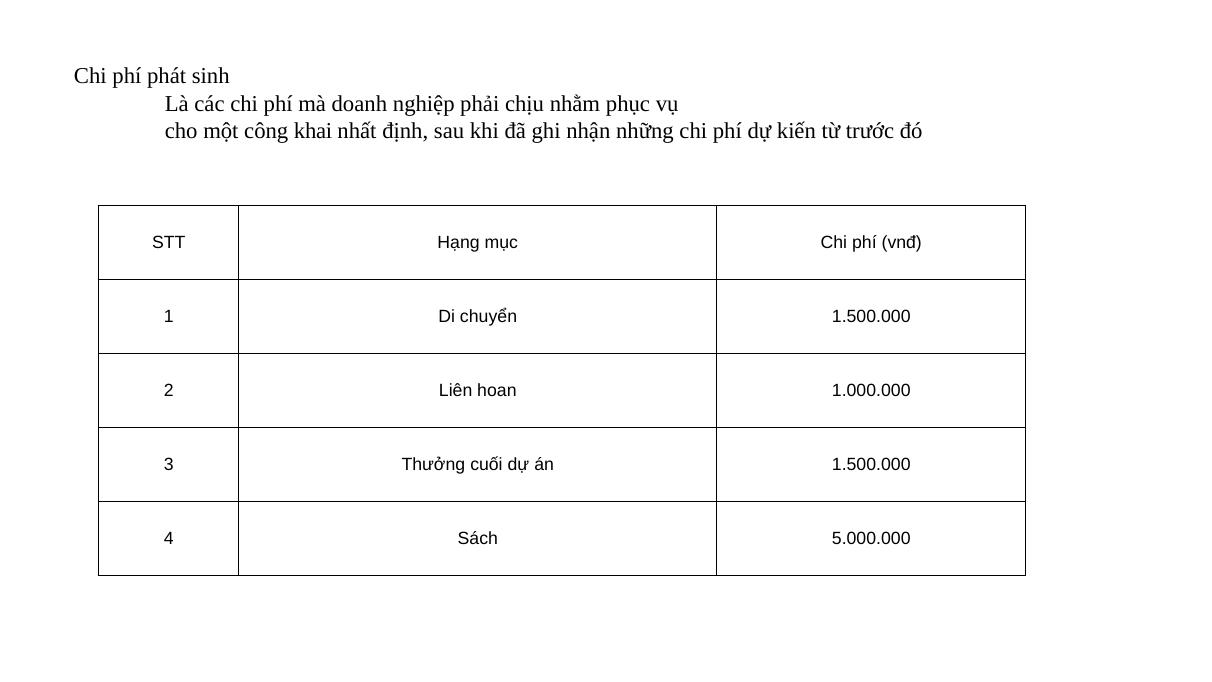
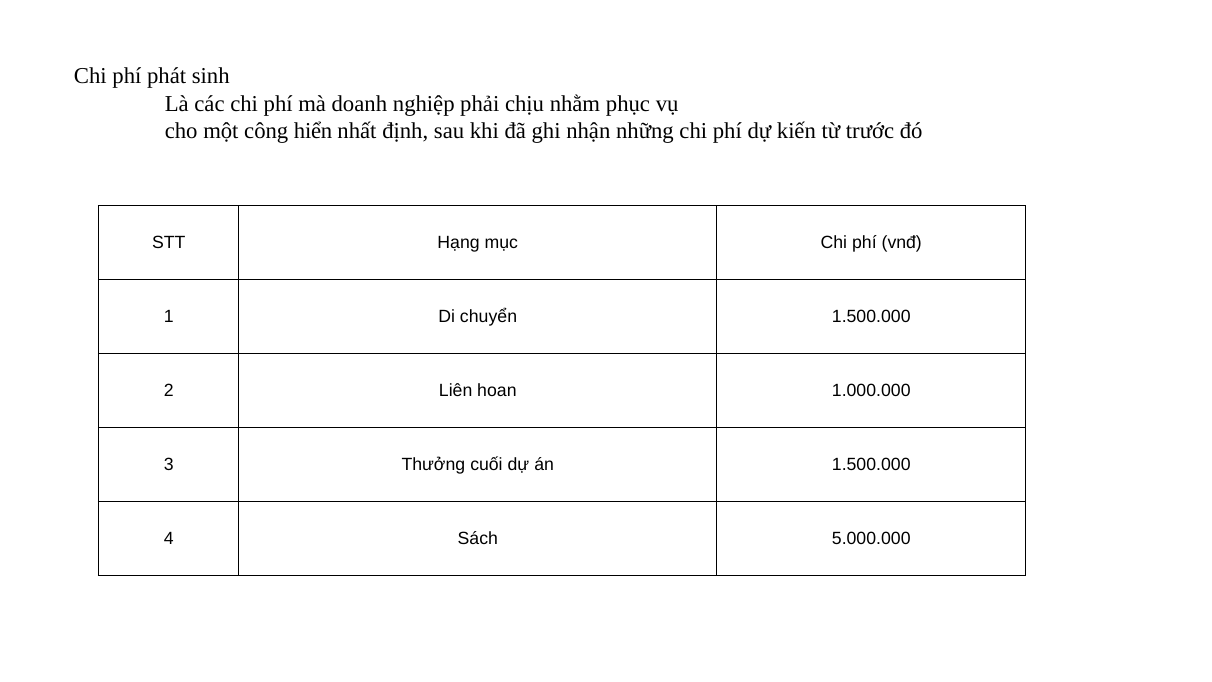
khai: khai -> hiển (313, 131)
